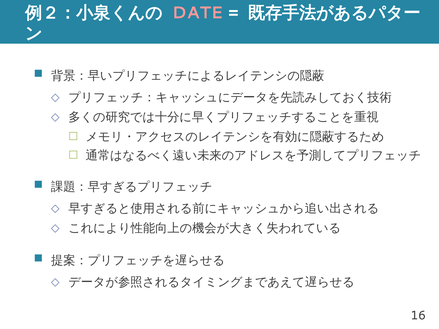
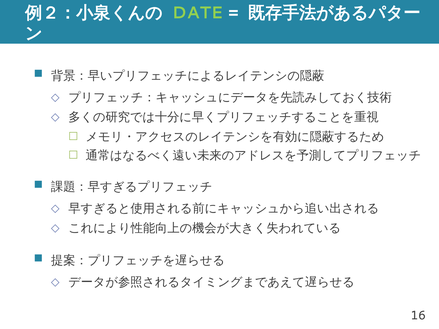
DATE colour: pink -> light green (197, 13)
